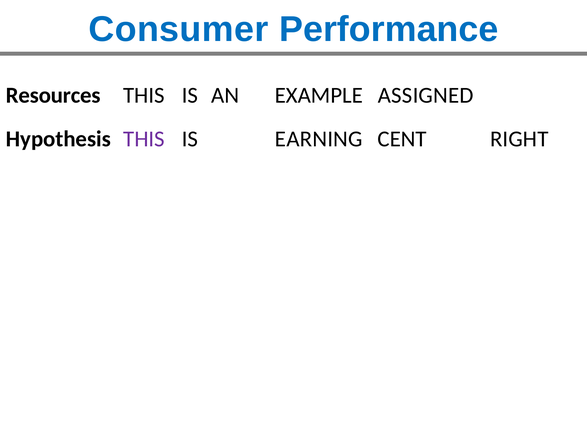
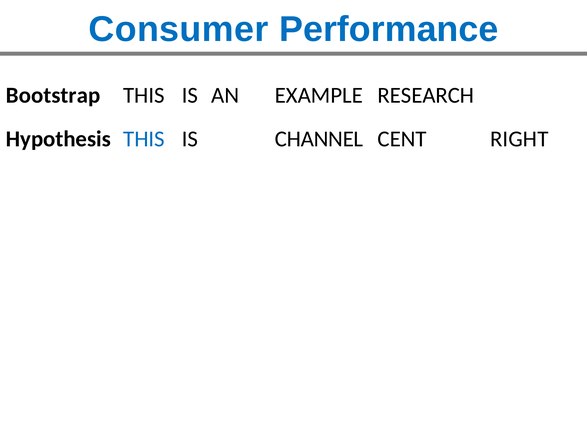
Resources: Resources -> Bootstrap (53, 95)
ASSIGNED: ASSIGNED -> RESEARCH (426, 95)
THIS colour: purple -> blue (144, 139)
EARNING: EARNING -> CHANNEL (319, 139)
